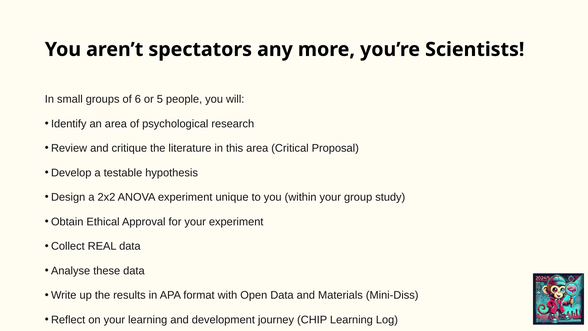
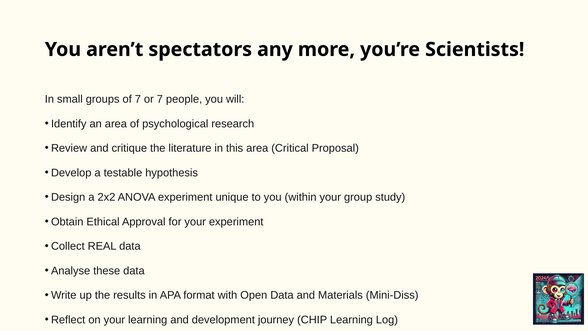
of 6: 6 -> 7 (138, 99)
or 5: 5 -> 7 (160, 99)
